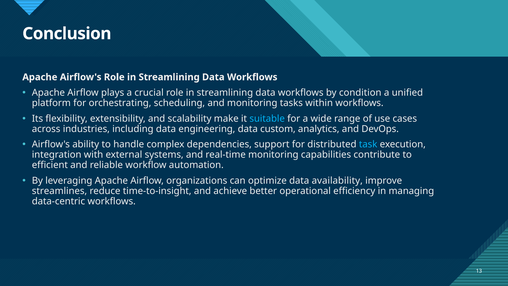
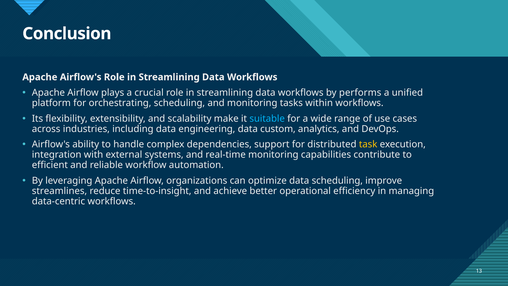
condition: condition -> performs (360, 93)
task colour: light blue -> yellow (368, 144)
data availability: availability -> scheduling (337, 181)
